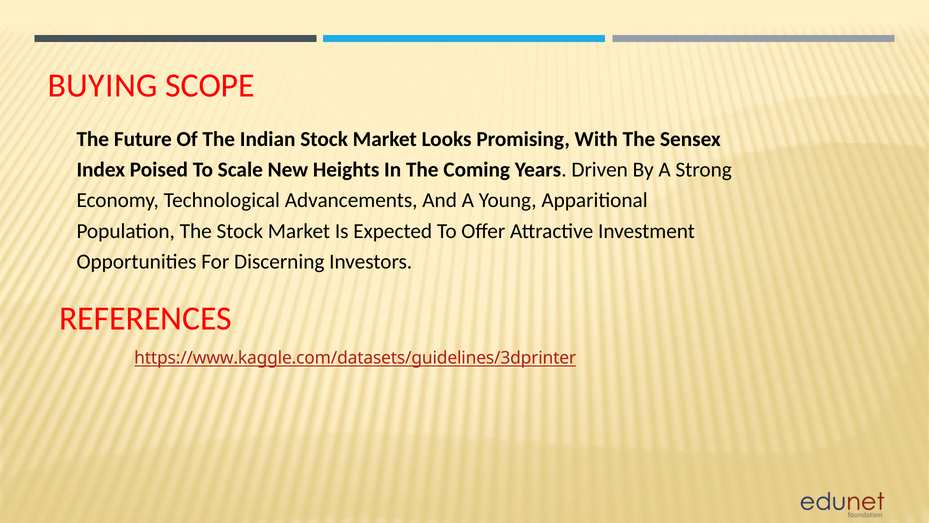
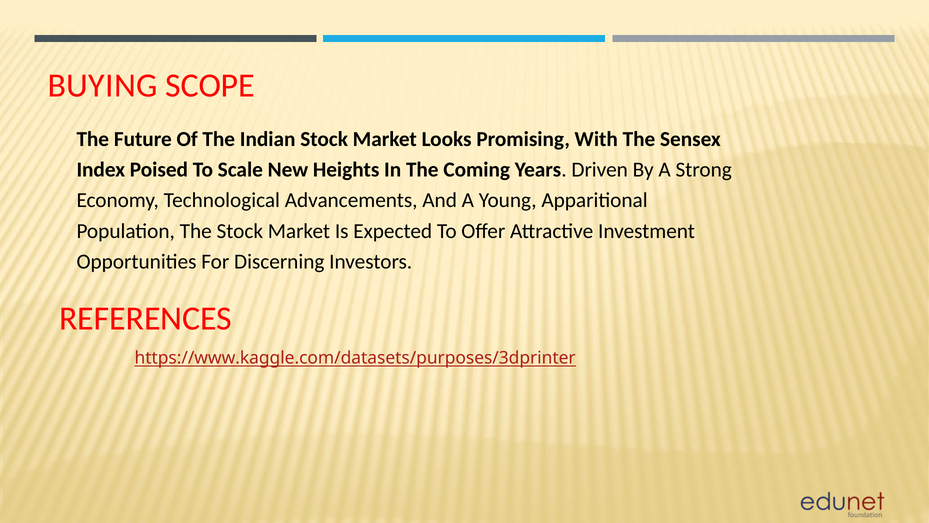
https://www.kaggle.com/datasets/guidelines/3dprinter: https://www.kaggle.com/datasets/guidelines/3dprinter -> https://www.kaggle.com/datasets/purposes/3dprinter (355, 358)
